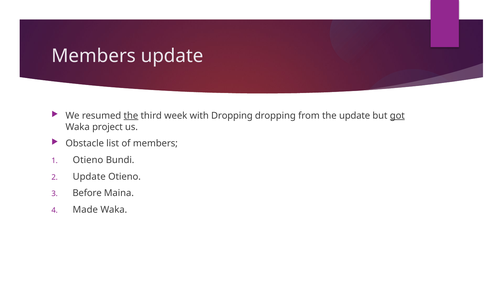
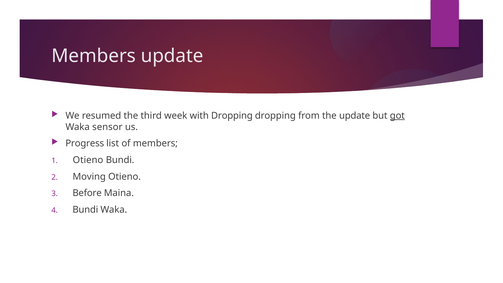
the underline: present -> none (131, 116)
project: project -> sensor (107, 127)
Obstacle: Obstacle -> Progress (85, 143)
Update: Update -> Moving (89, 177)
Made: Made -> Bundi (85, 210)
